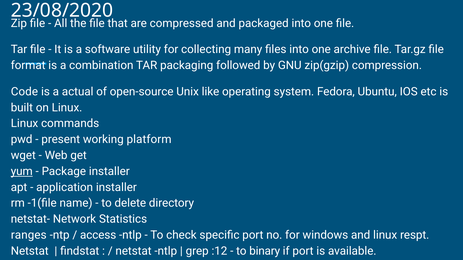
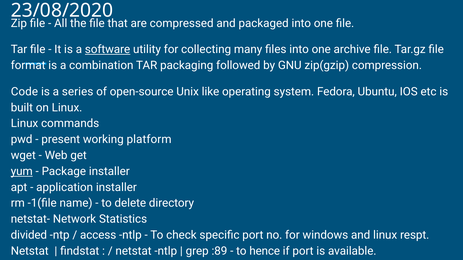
software underline: none -> present (108, 50)
actual: actual -> series (78, 92)
ranges: ranges -> divided (29, 235)
:12: :12 -> :89 (219, 251)
binary: binary -> hence (265, 251)
